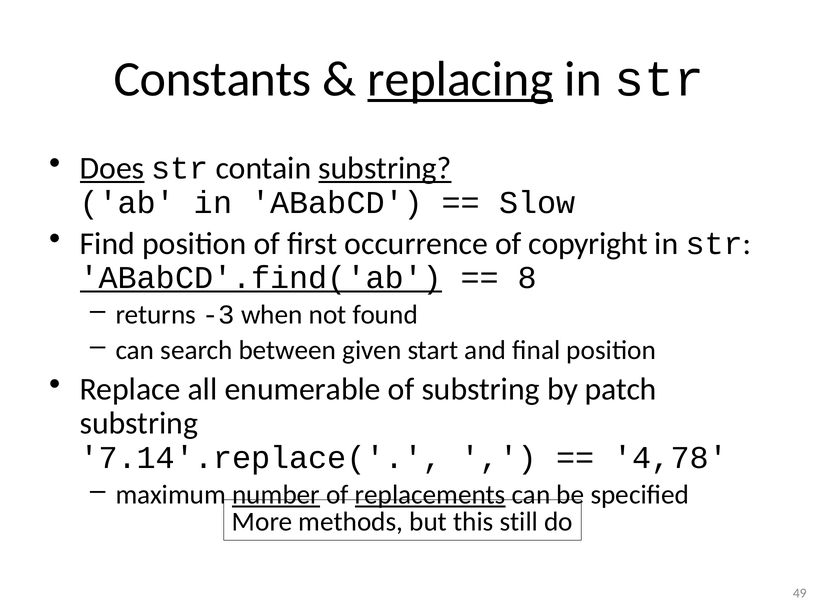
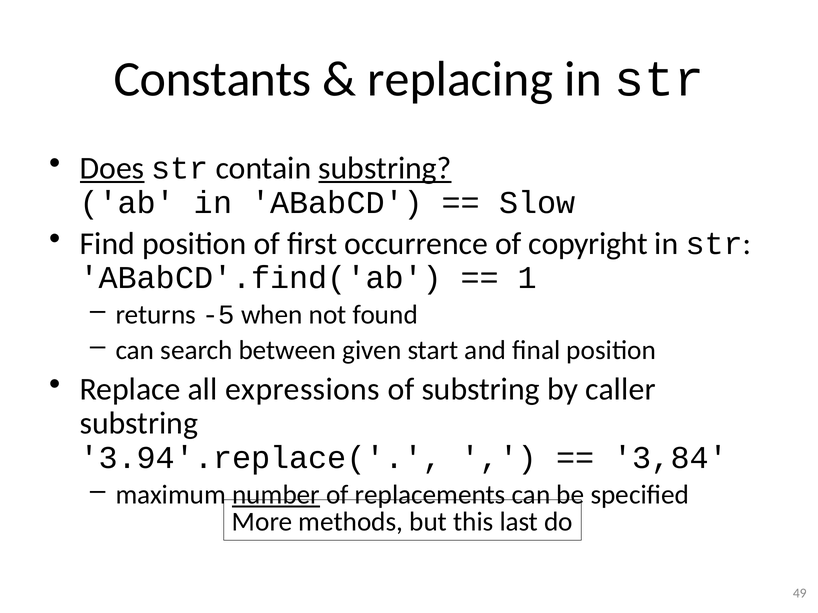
replacing underline: present -> none (460, 79)
ABabCD'.find('ab underline: present -> none (261, 278)
8: 8 -> 1 (527, 278)
-3: -3 -> -5 (218, 315)
enumerable: enumerable -> expressions (303, 389)
patch: patch -> caller (620, 389)
7.14'.replace(: 7.14'.replace( -> 3.94'.replace( (261, 458)
4,78: 4,78 -> 3,84 (671, 458)
replacements underline: present -> none (430, 495)
still: still -> last (519, 522)
